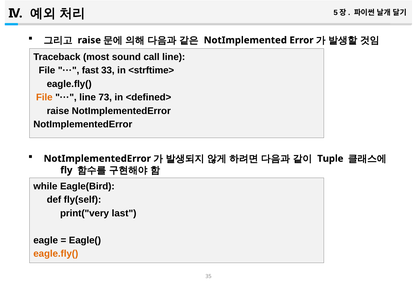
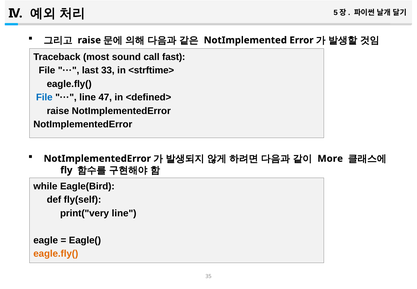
call line: line -> fast (174, 57)
fast: fast -> last (90, 70)
File colour: orange -> blue (44, 97)
73: 73 -> 47 (105, 97)
Tuple: Tuple -> More (330, 159)
print("very last: last -> line (124, 213)
